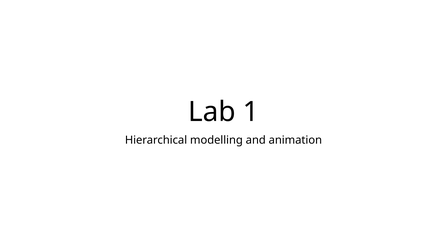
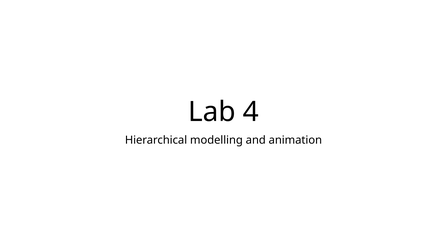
1: 1 -> 4 (251, 112)
